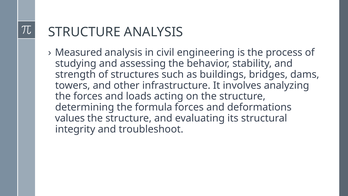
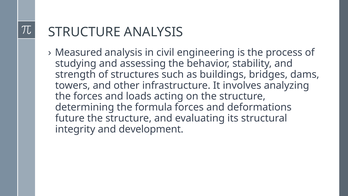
values: values -> future (70, 118)
troubleshoot: troubleshoot -> development (151, 129)
